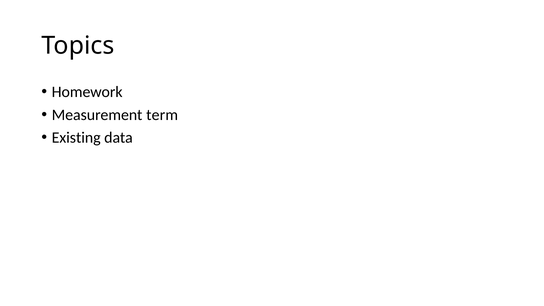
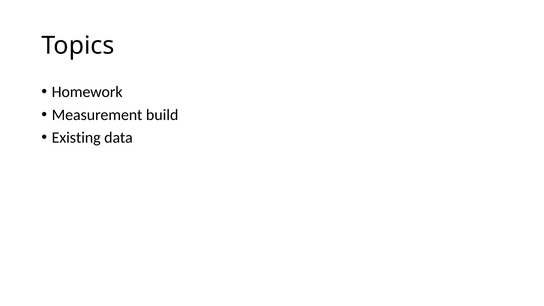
term: term -> build (162, 115)
